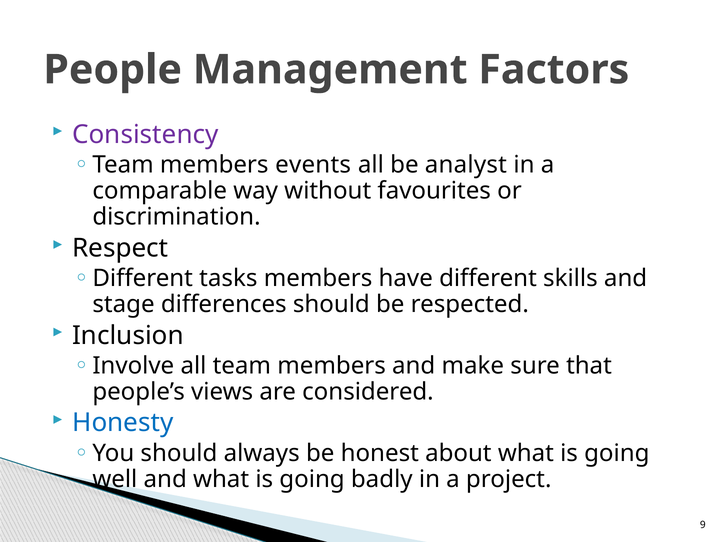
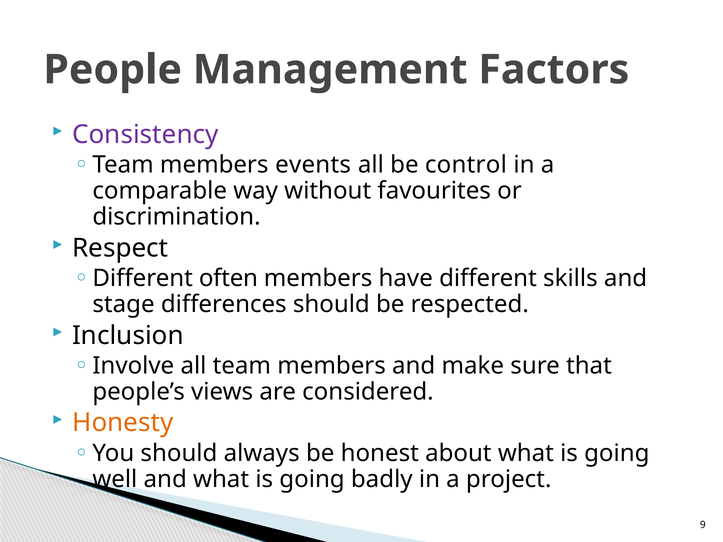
analyst: analyst -> control (466, 165)
tasks: tasks -> often (228, 278)
Honesty colour: blue -> orange (123, 423)
